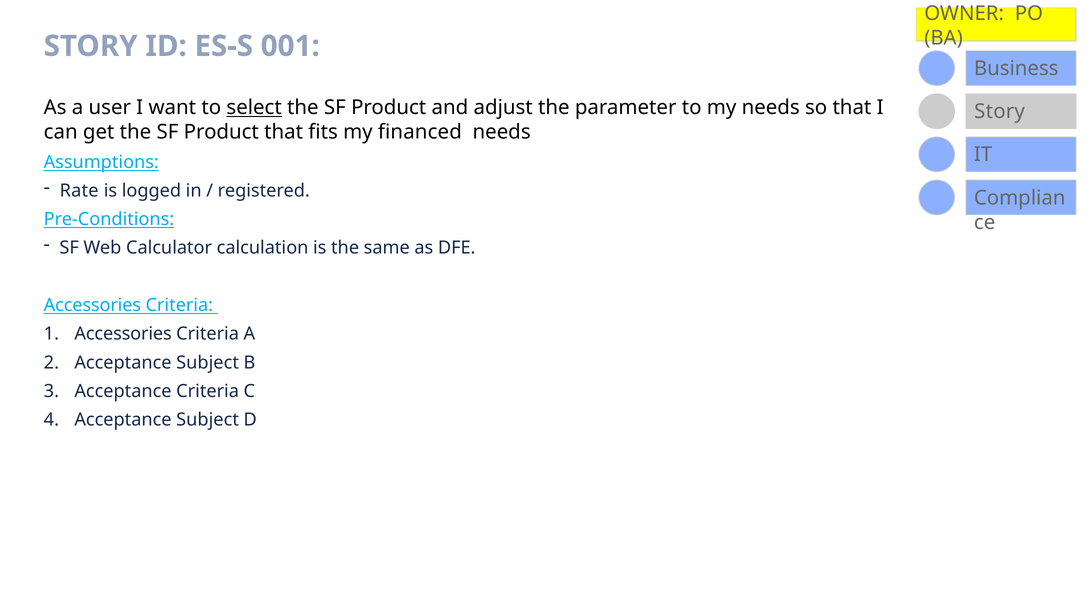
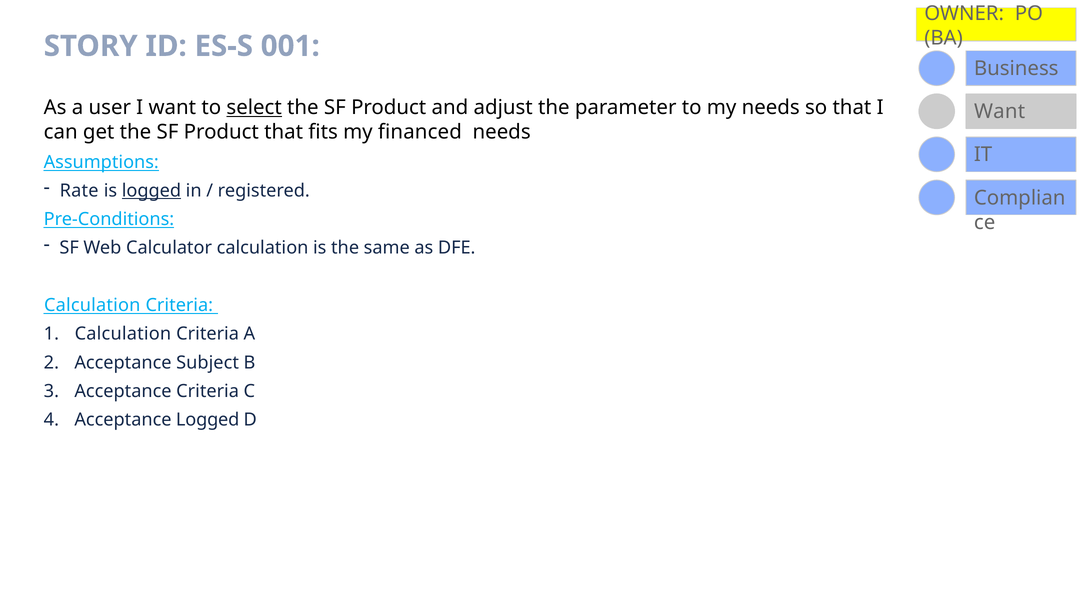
Story: Story -> Want (1000, 112)
logged underline: none -> present (151, 191)
Accessories: Accessories -> Calculation (92, 305)
Accessories: Accessories -> Calculation (123, 334)
Subject: Subject -> Logged (208, 420)
